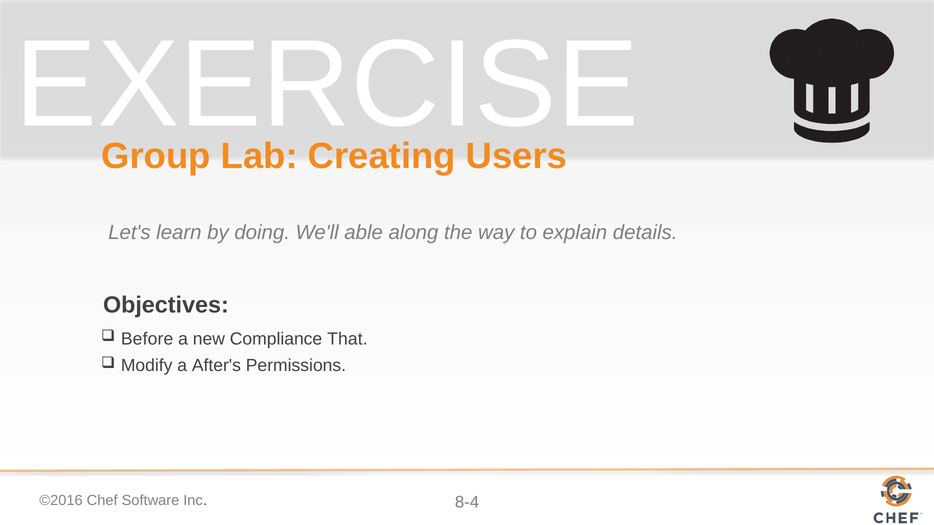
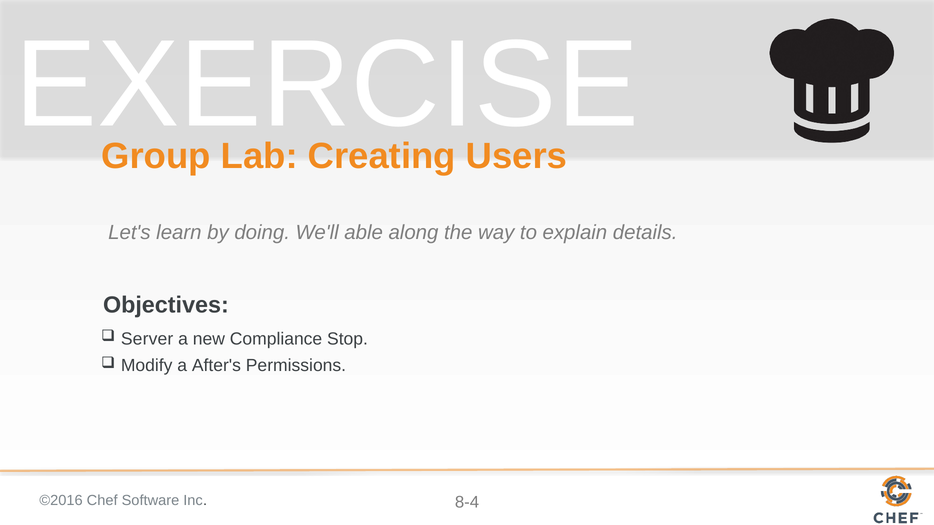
Before: Before -> Server (147, 339)
That: That -> Stop (348, 339)
